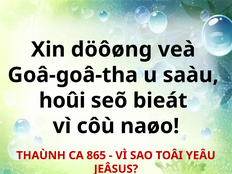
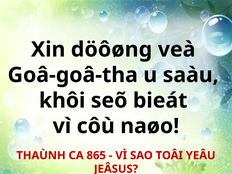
hoûi: hoûi -> khôi (62, 101)
